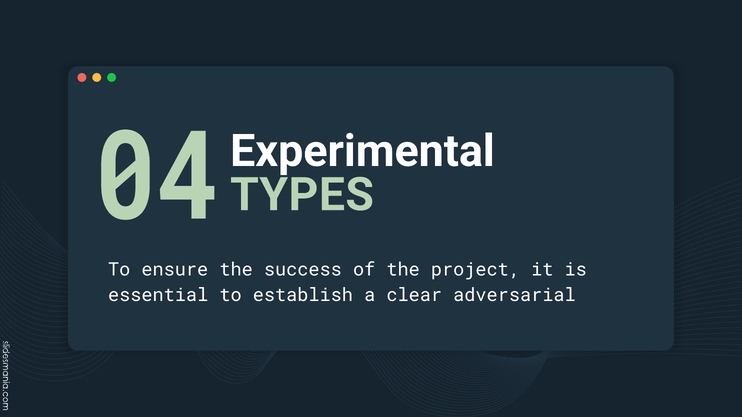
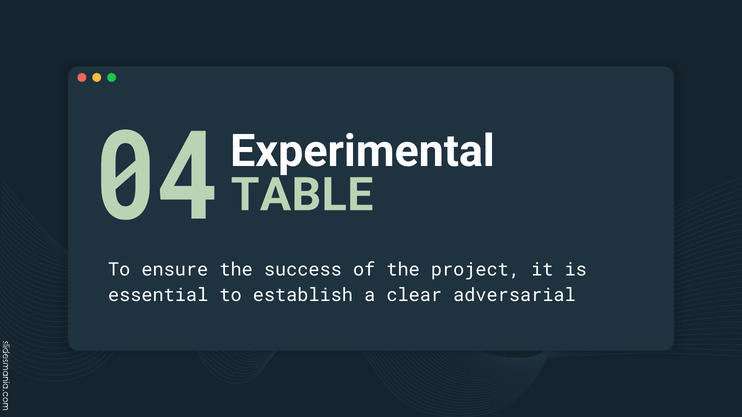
TYPES: TYPES -> TABLE (302, 195)
